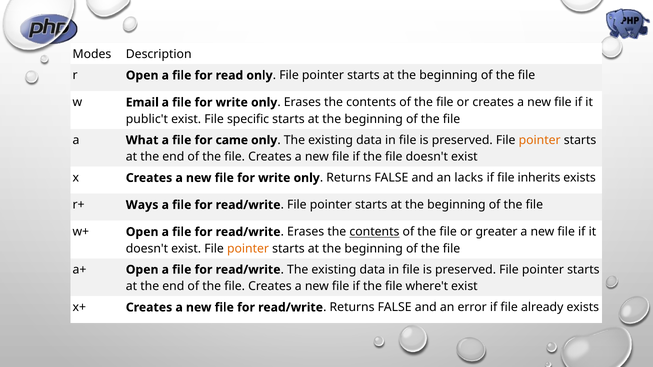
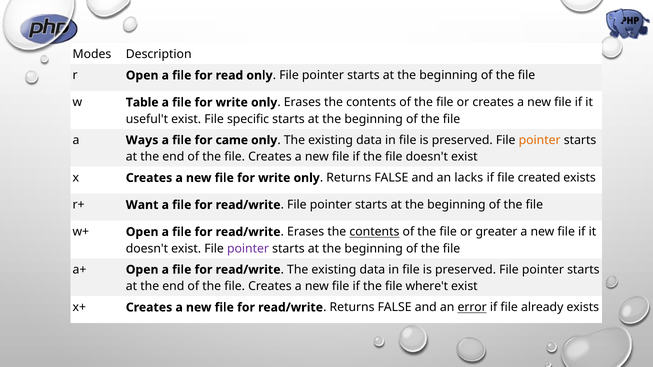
Email: Email -> Table (142, 102)
public't: public't -> useful't (147, 119)
What: What -> Ways (142, 140)
inherits: inherits -> created (539, 178)
Ways: Ways -> Want (142, 205)
pointer colour: orange -> purple (248, 249)
error underline: none -> present (472, 308)
